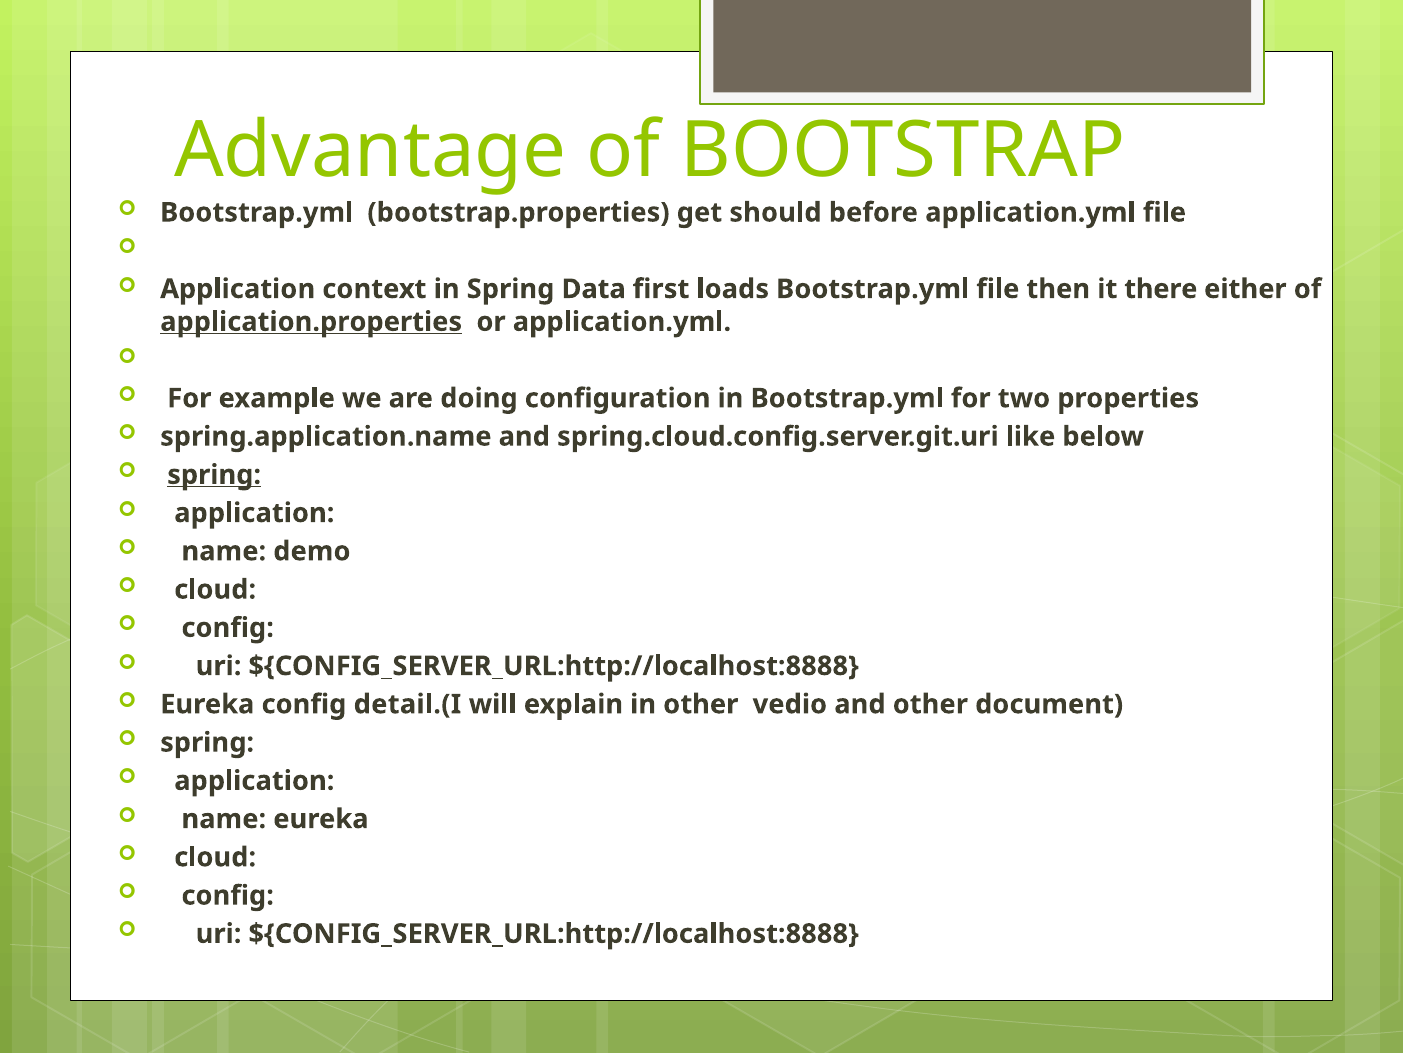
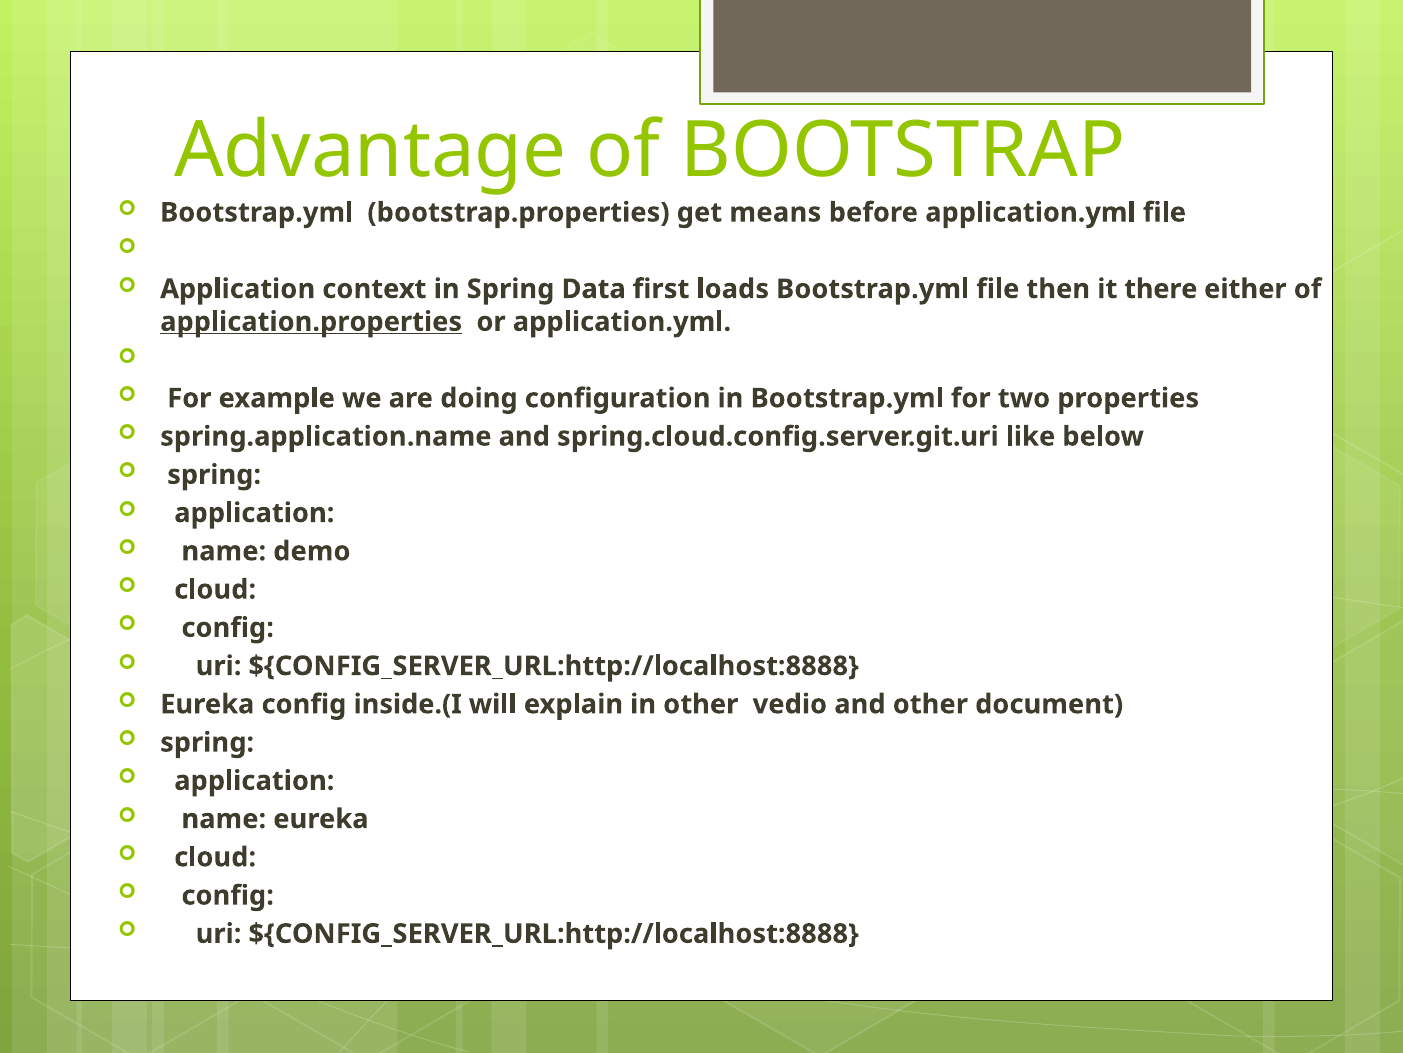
should: should -> means (775, 212)
spring underline: present -> none (214, 474)
detail.(I: detail.(I -> inside.(I (408, 704)
